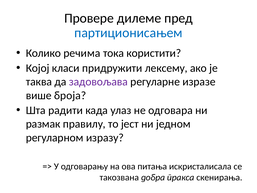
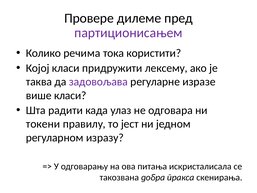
партиционисањем colour: blue -> purple (128, 33)
више броја: броја -> класи (70, 95)
размак: размак -> токени (43, 124)
